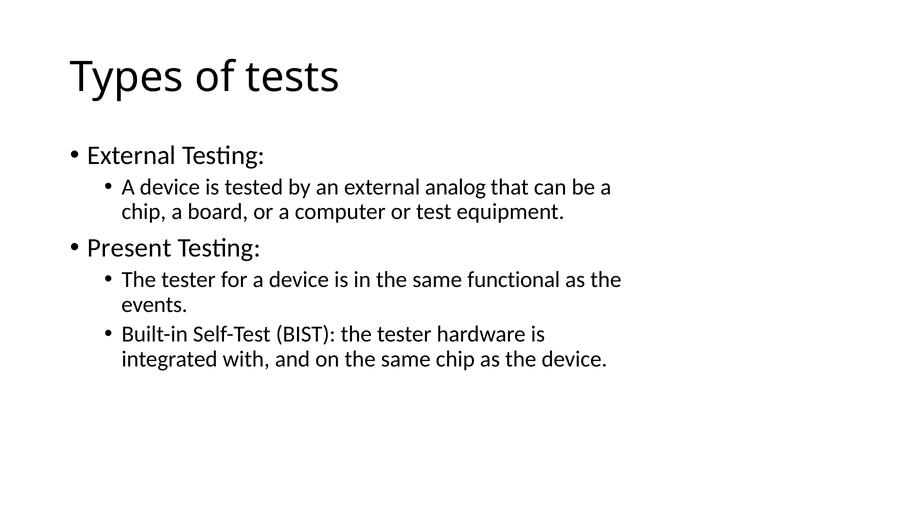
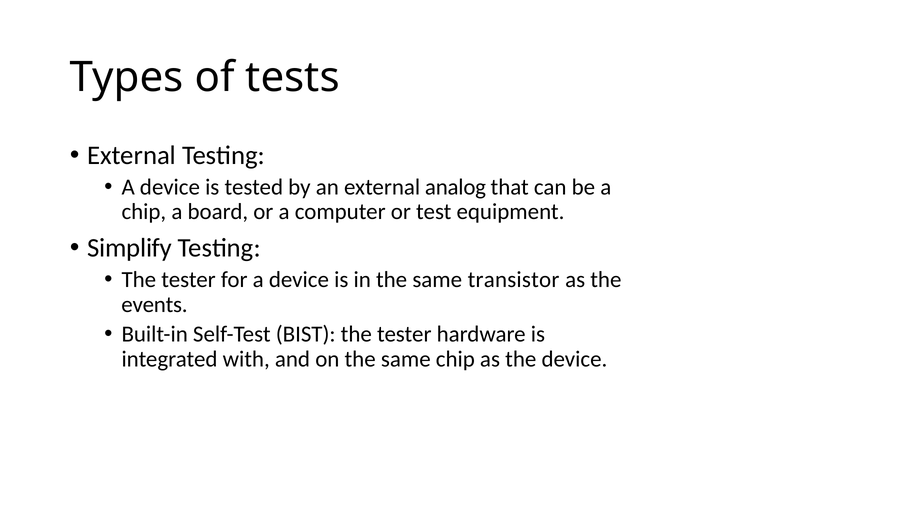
Present: Present -> Simplify (130, 248)
functional: functional -> transistor (514, 279)
